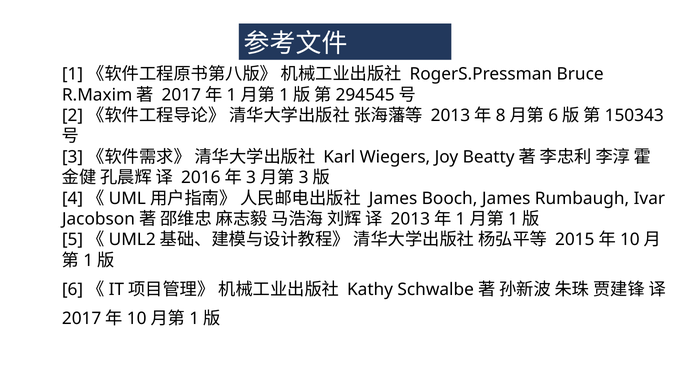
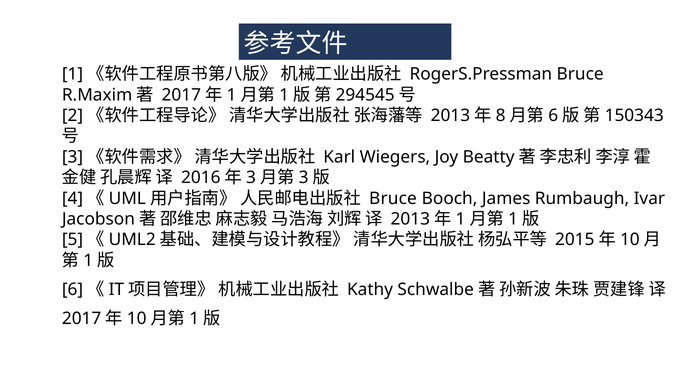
James: James -> Bruce (393, 198)
